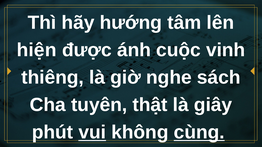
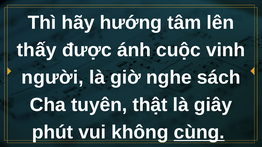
hiện: hiện -> thấy (37, 50)
thiêng: thiêng -> người (52, 78)
vui underline: present -> none (92, 133)
